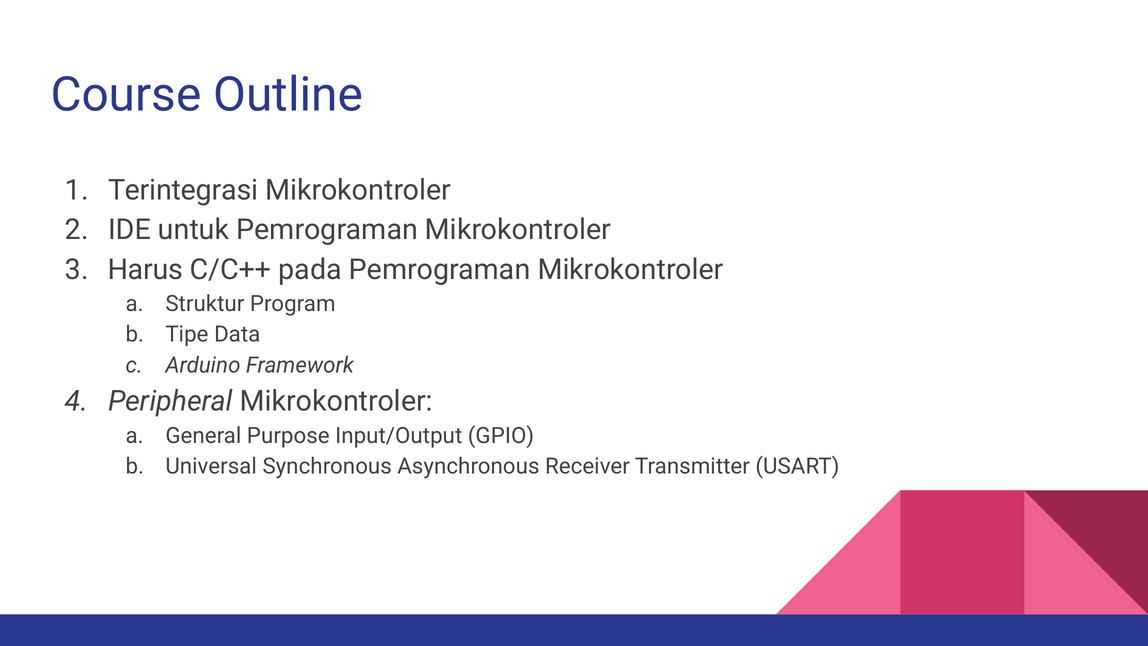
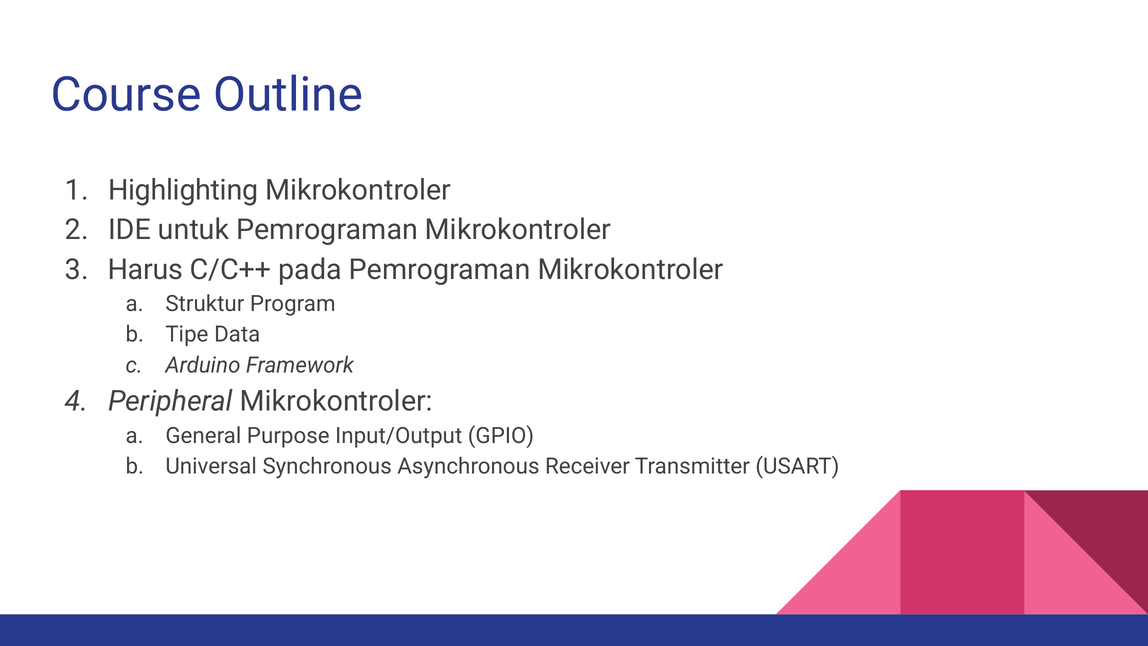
Terintegrasi: Terintegrasi -> Highlighting (183, 190)
